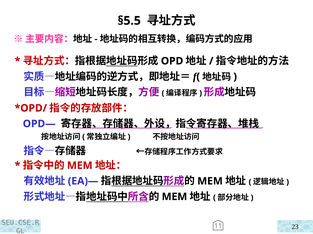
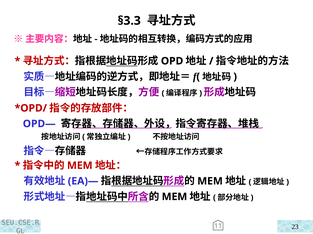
§5.5: §5.5 -> §3.3 (129, 21)
